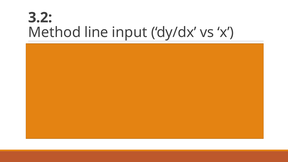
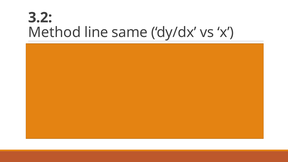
input: input -> same (130, 32)
